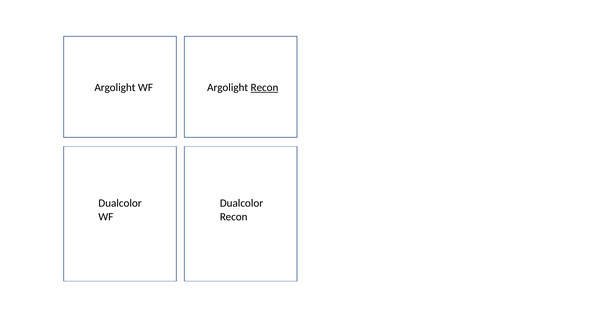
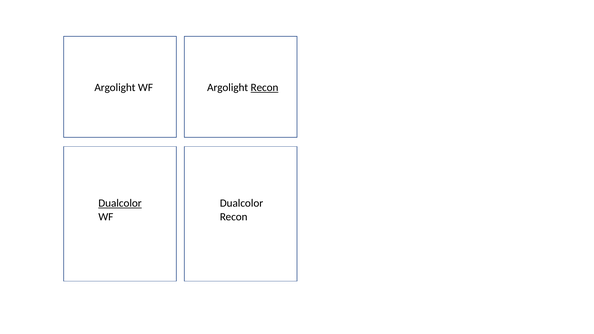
Dualcolor underline: none -> present (120, 203)
